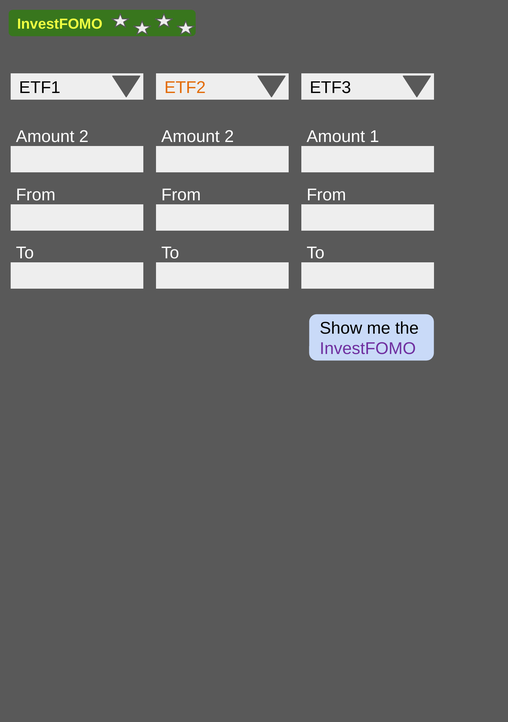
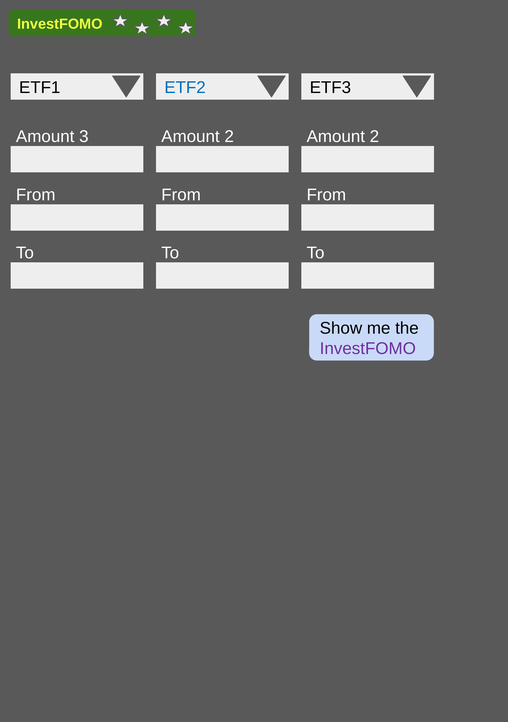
ETF2 colour: orange -> blue (185, 87)
2: 2 -> 3 (84, 136)
2 Amount 1: 1 -> 2 (374, 136)
